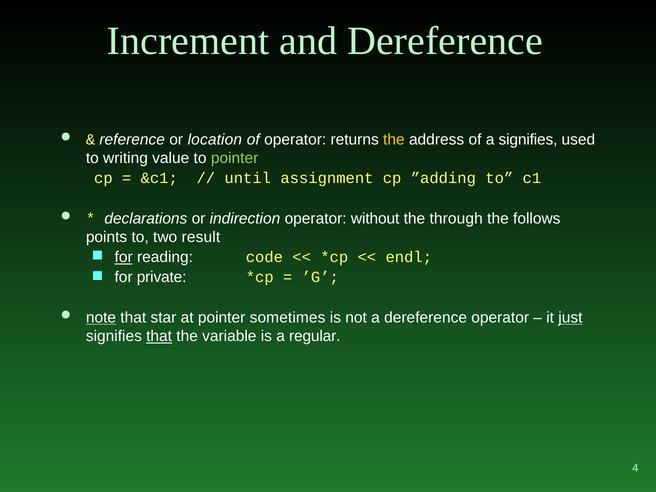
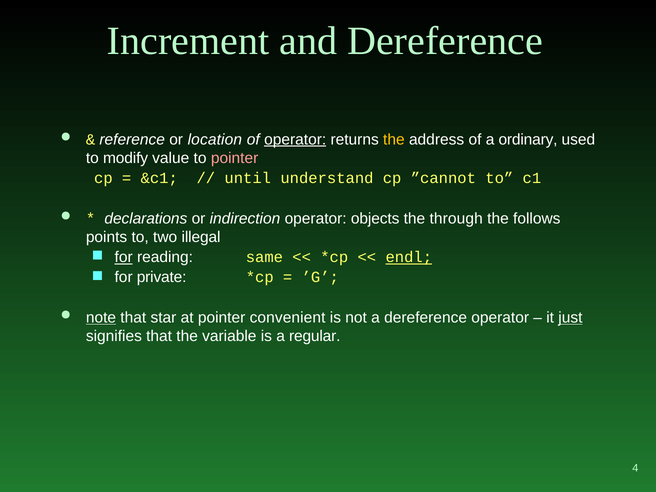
operator underline: none -> present (295, 139)
a signifies: signifies -> ordinary (528, 139)
writing: writing -> modify (126, 158)
pointer colour: light green -> pink (235, 158)
assignment: assignment -> understand (327, 178)
”adding: ”adding -> ”cannot (443, 178)
without: without -> objects (375, 218)
result: result -> illegal (201, 237)
code: code -> same (264, 257)
endl underline: none -> present (409, 257)
sometimes: sometimes -> convenient (288, 318)
that underline: present -> none (159, 336)
